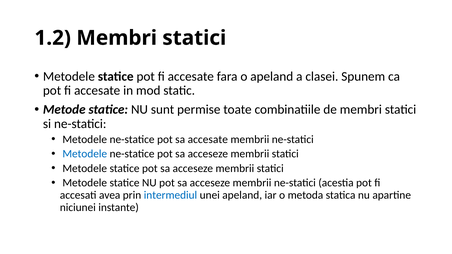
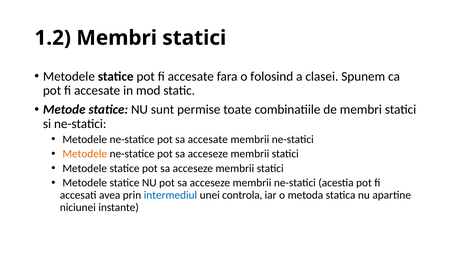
o apeland: apeland -> folosind (272, 76)
Metodele colour: blue -> orange (85, 154)
unei apeland: apeland -> controla (242, 195)
